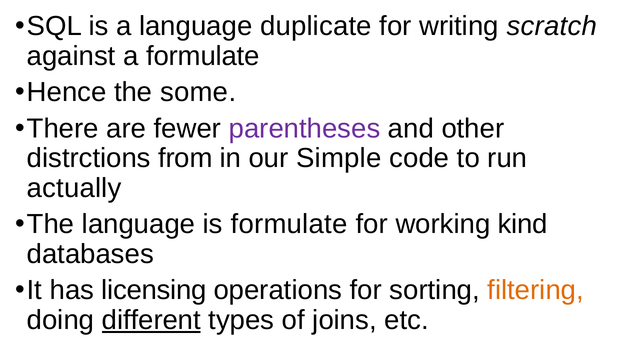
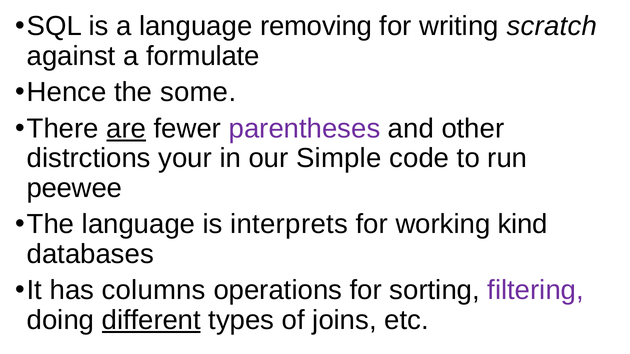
duplicate: duplicate -> removing (316, 26)
are underline: none -> present (126, 129)
from: from -> your (185, 159)
actually: actually -> peewee (74, 188)
is formulate: formulate -> interprets (289, 225)
licensing: licensing -> columns (154, 291)
filtering colour: orange -> purple (536, 291)
